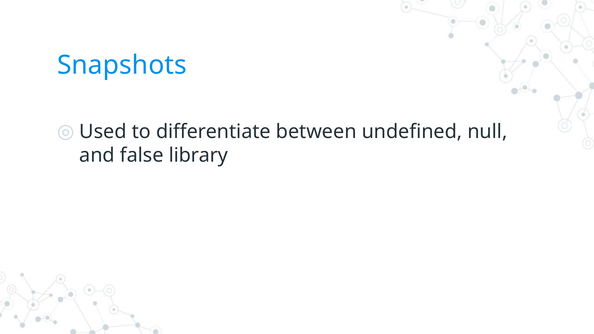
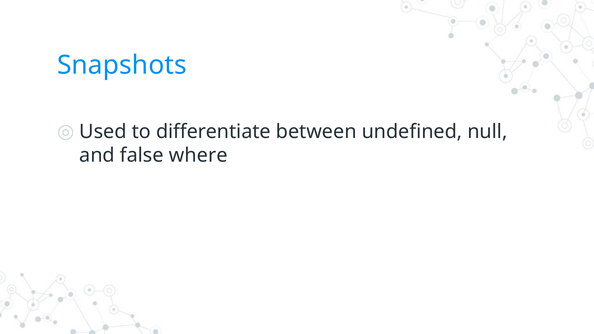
library: library -> where (198, 155)
